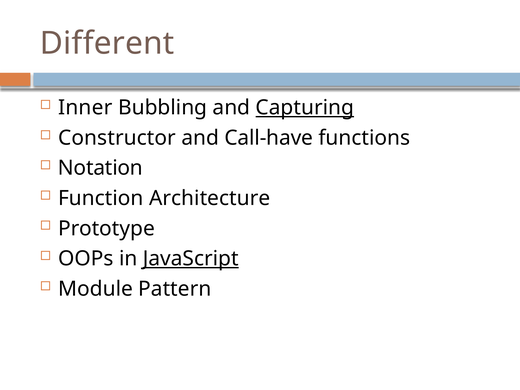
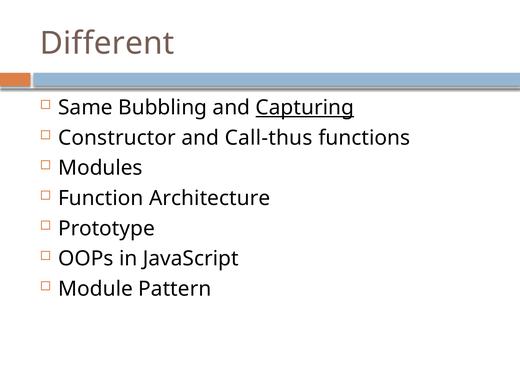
Inner: Inner -> Same (85, 108)
Call-have: Call-have -> Call-thus (269, 138)
Notation: Notation -> Modules (100, 168)
JavaScript underline: present -> none (191, 259)
